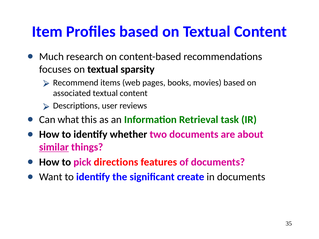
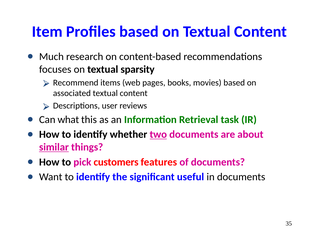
two underline: none -> present (158, 135)
directions: directions -> customers (116, 162)
create: create -> useful (191, 177)
